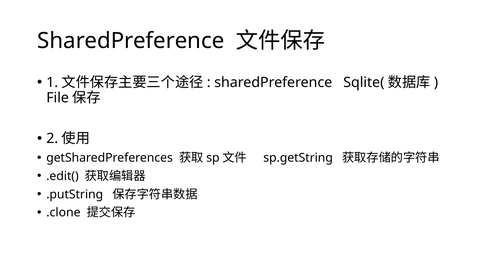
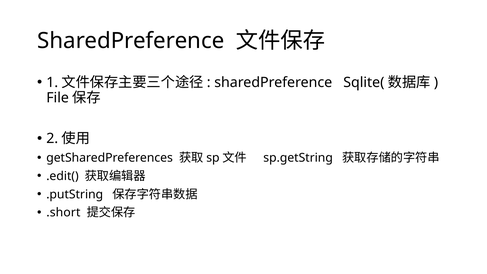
.clone: .clone -> .short (63, 213)
